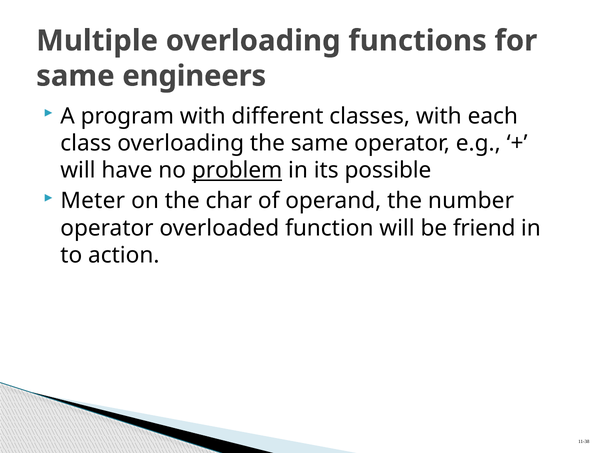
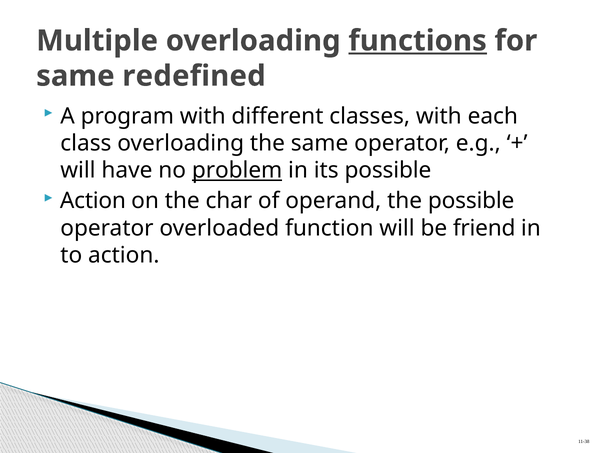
functions underline: none -> present (418, 41)
engineers: engineers -> redefined (194, 76)
Meter: Meter -> Action (93, 201)
the number: number -> possible (471, 201)
